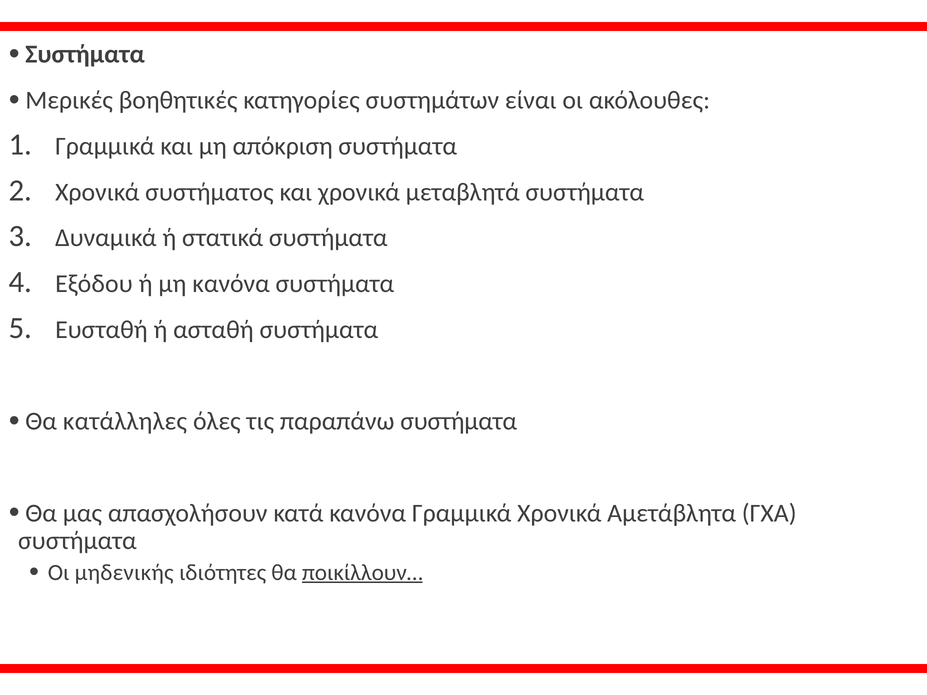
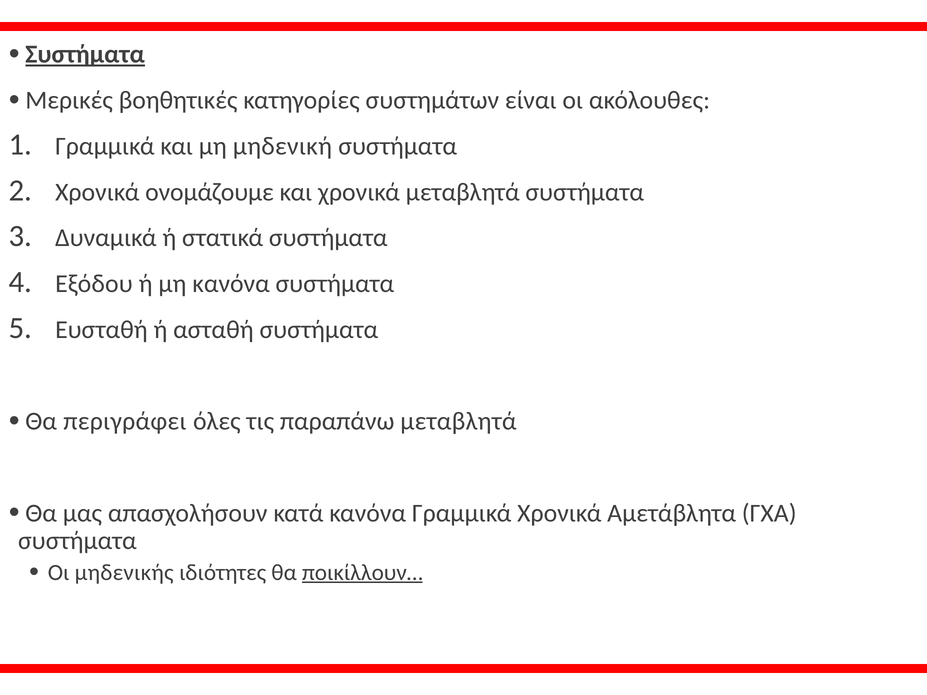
Συστήματα underline: none -> present (85, 54)
απόκριση: απόκριση -> μηδενική (282, 146)
συστήματος: συστήματος -> ονομάζουμε (209, 192)
κατάλληλες: κατάλληλες -> περιγράφει (125, 421)
παραπάνω συστήματα: συστήματα -> μεταβλητά (458, 421)
